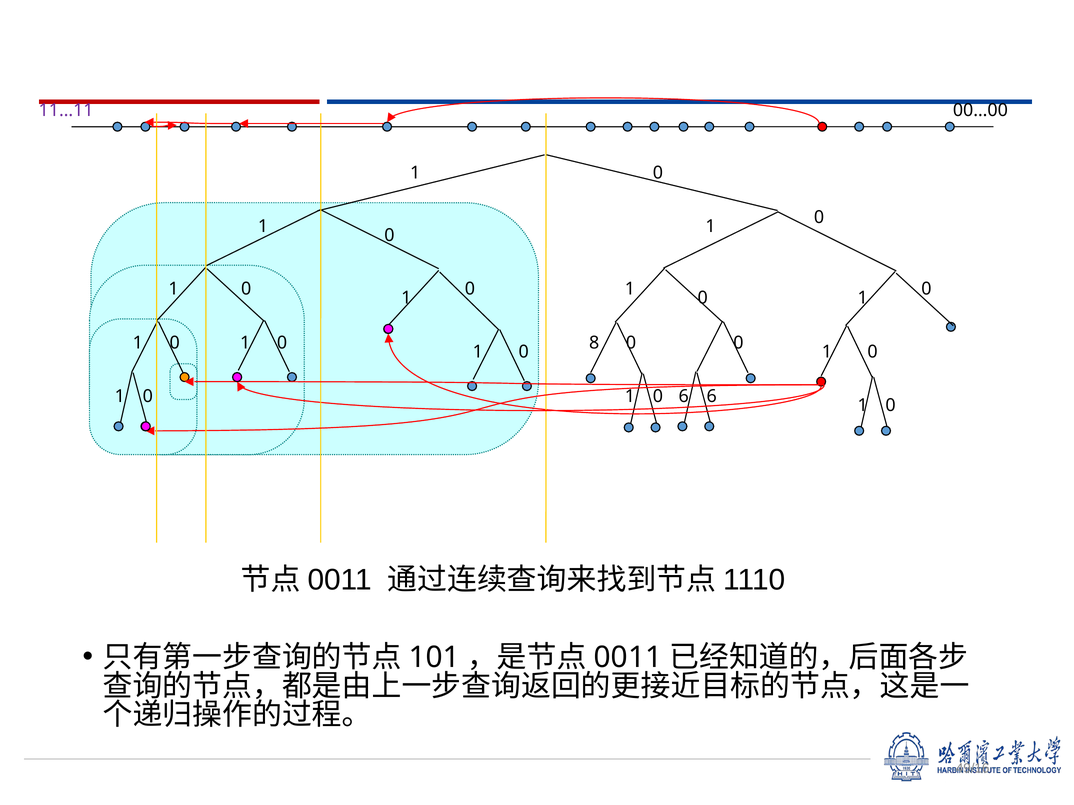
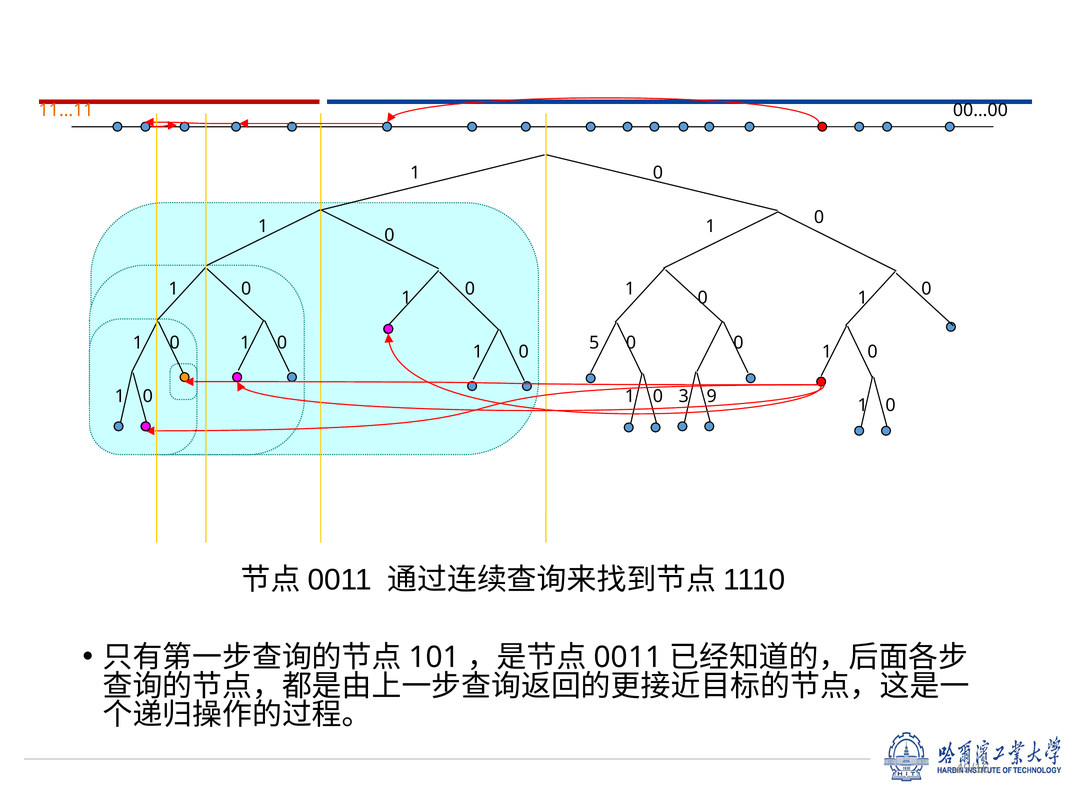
11…11 colour: purple -> orange (66, 110)
8: 8 -> 5 (594, 343)
1 6: 6 -> 3 (684, 397)
0 6: 6 -> 9 (712, 397)
